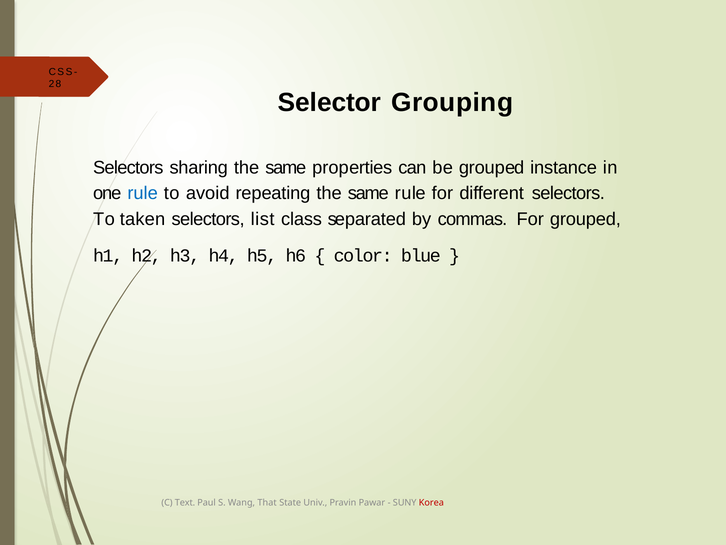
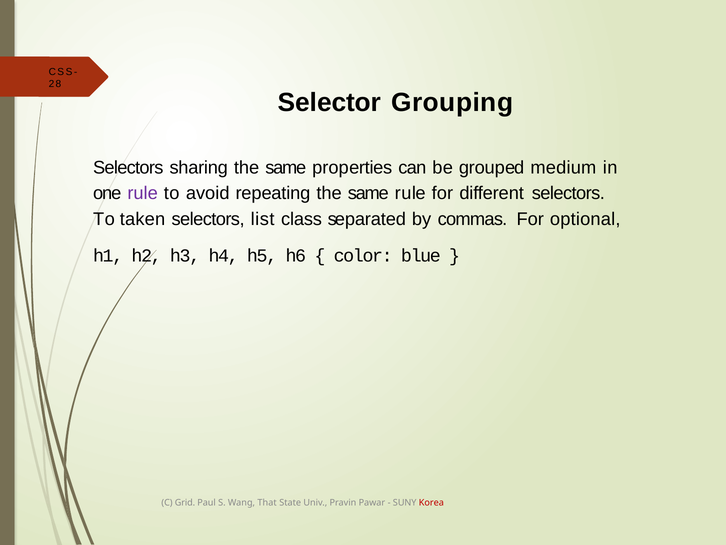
instance: instance -> medium (563, 167)
rule colour: blue -> purple (143, 193)
For grouped: grouped -> optional (585, 219)
Text: Text -> Grid (185, 502)
